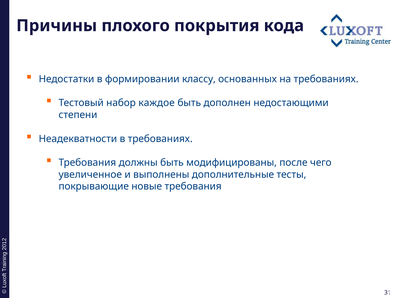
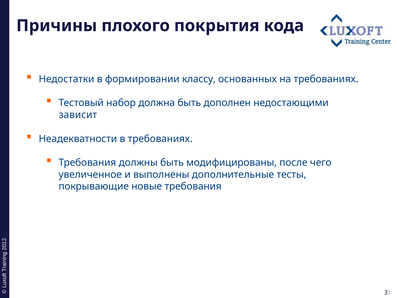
каждое: каждое -> должна (157, 103)
степени: степени -> зависит (78, 115)
